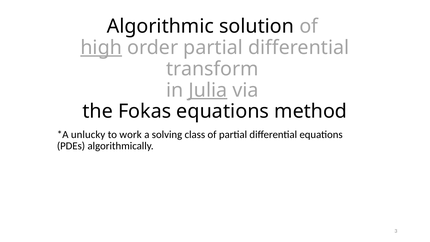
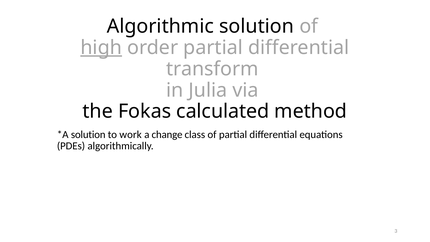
Julia underline: present -> none (208, 90)
Fokas equations: equations -> calculated (223, 111)
unlucky: unlucky -> solution (88, 134)
solving: solving -> change (167, 134)
